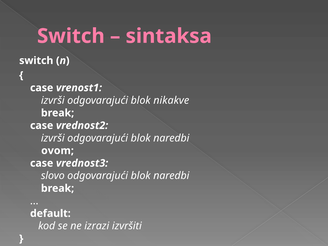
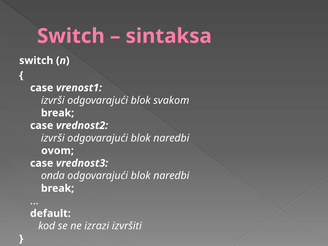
nikakve: nikakve -> svakom (171, 100)
slovo: slovo -> onda (53, 176)
